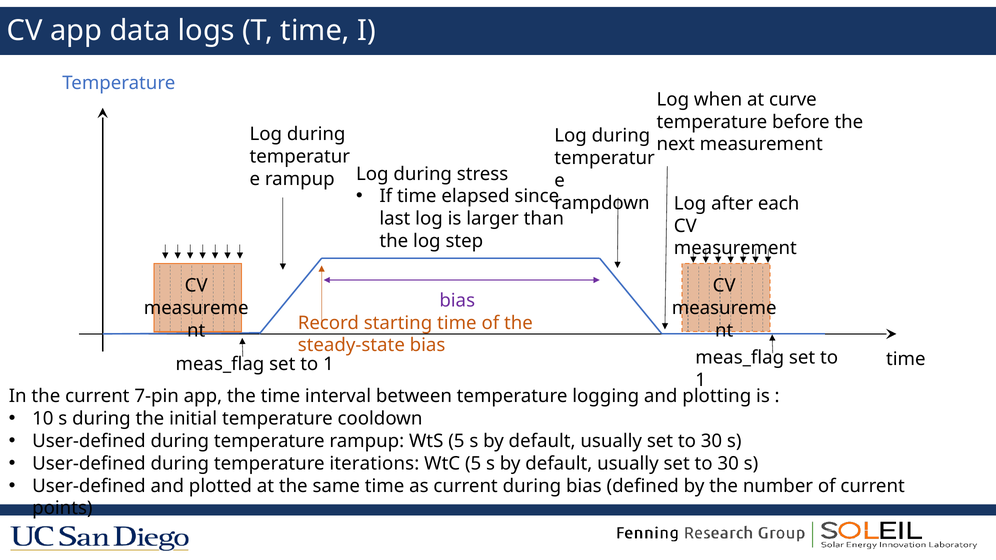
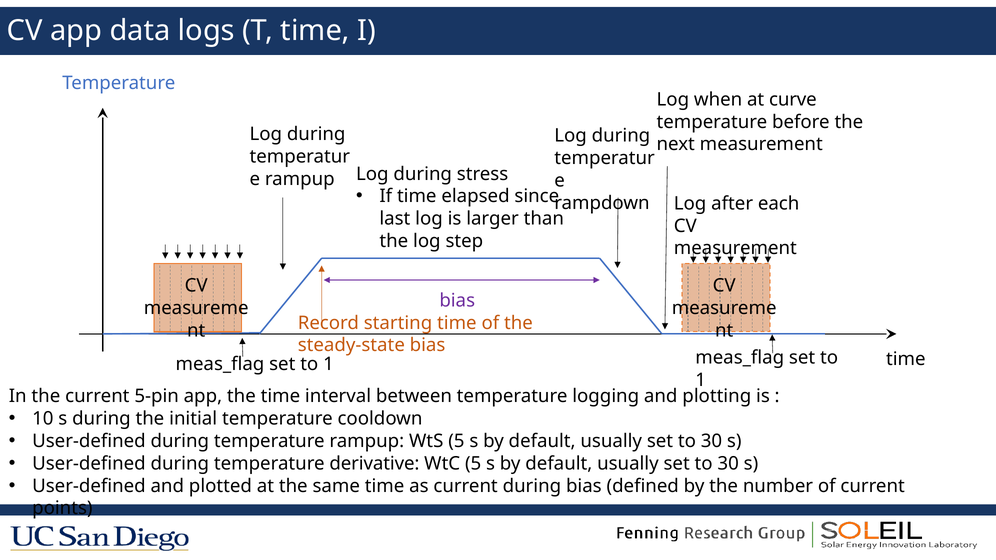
7-pin: 7-pin -> 5-pin (157, 396)
iterations: iterations -> derivative (374, 464)
